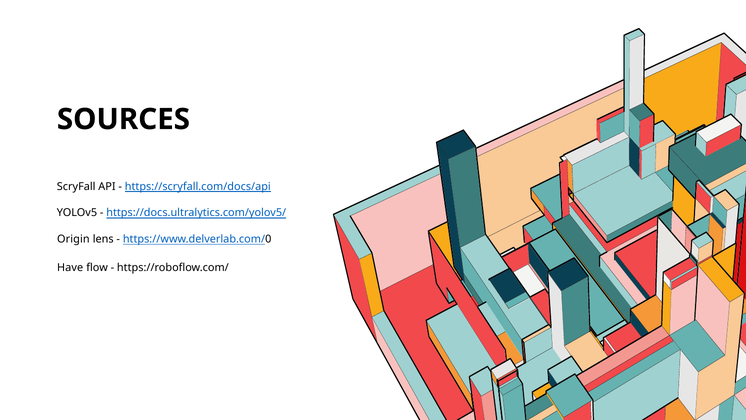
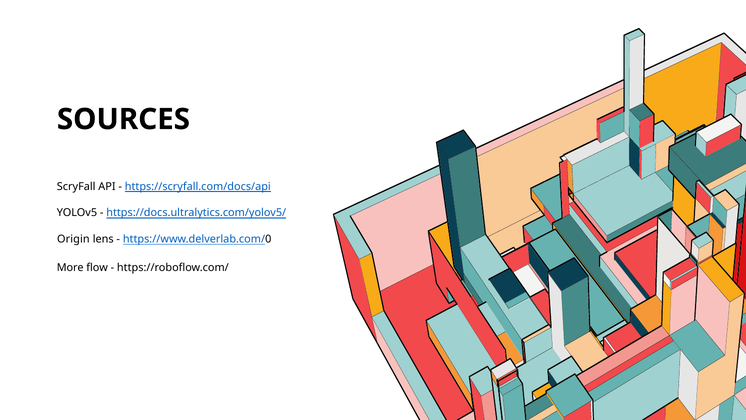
Have: Have -> More (70, 267)
